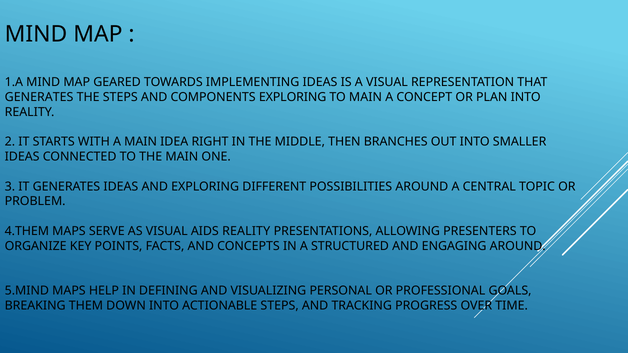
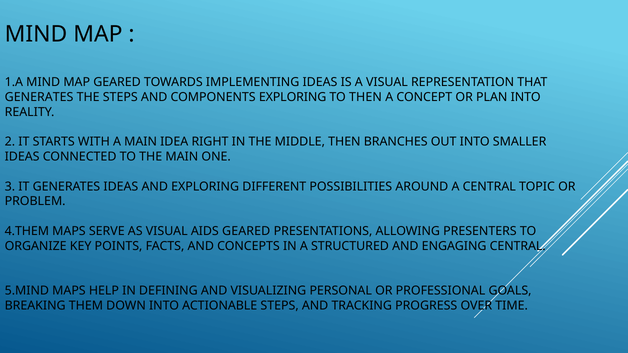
TO MAIN: MAIN -> THEN (365, 97)
AIDS REALITY: REALITY -> GEARED (246, 231)
ENGAGING AROUND: AROUND -> CENTRAL (518, 246)
